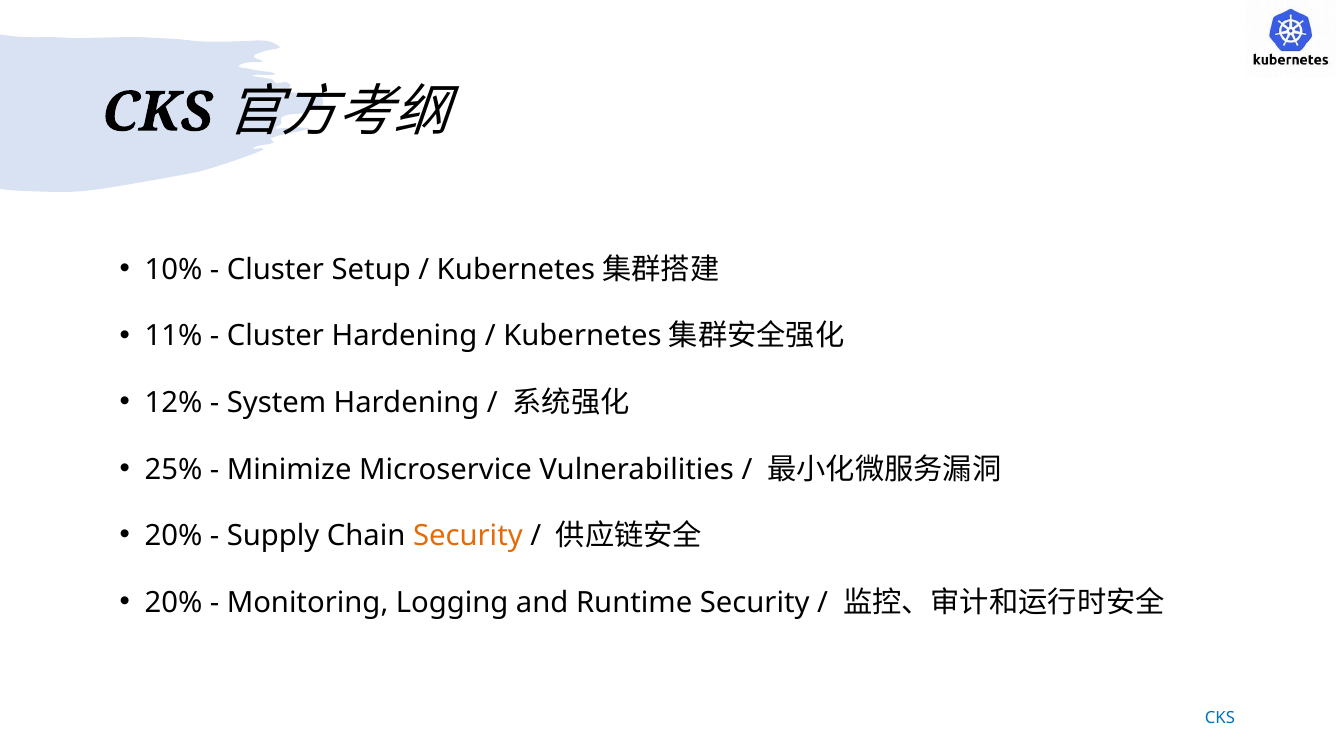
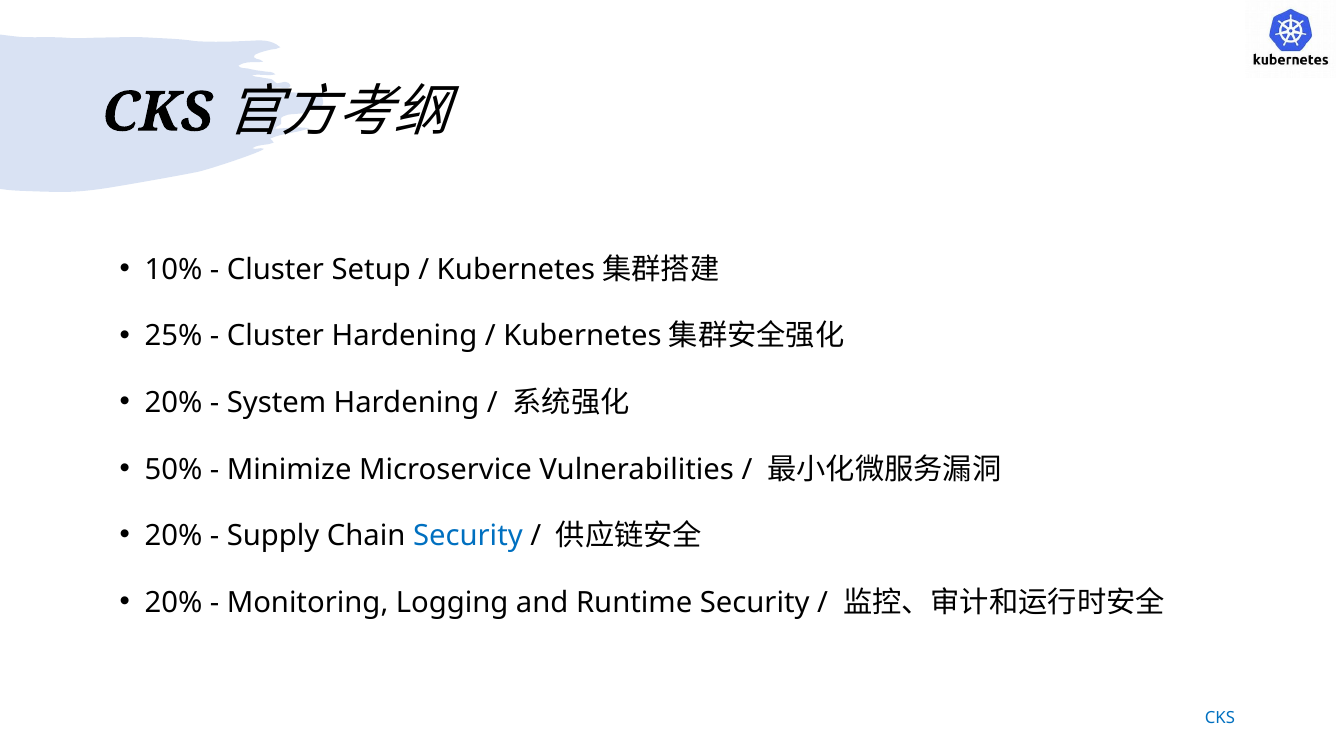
11%: 11% -> 25% (173, 336)
12%: 12% -> 20% (173, 403)
25%: 25% -> 50% (173, 469)
Security colour: orange -> blue (468, 536)
